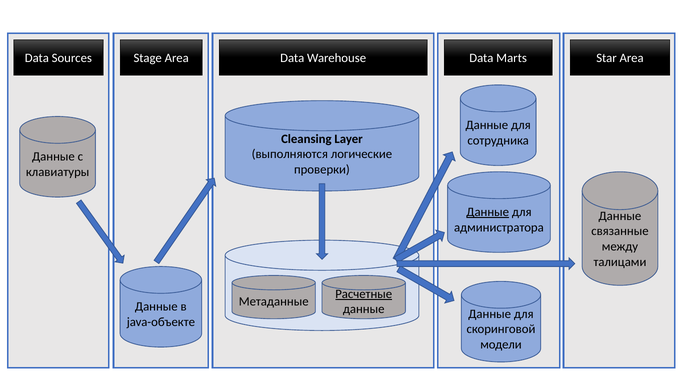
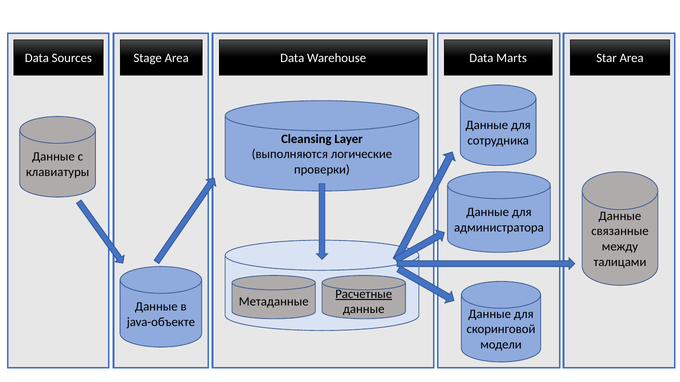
Данные underline: present -> none (488, 212)
